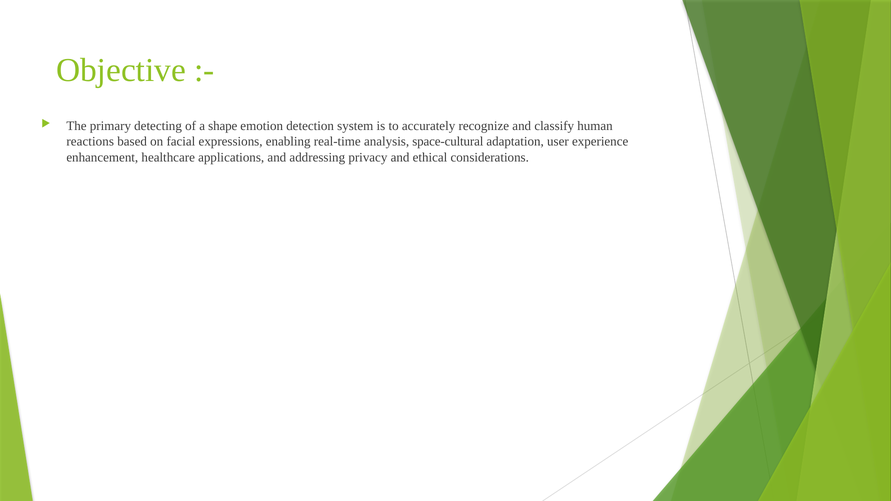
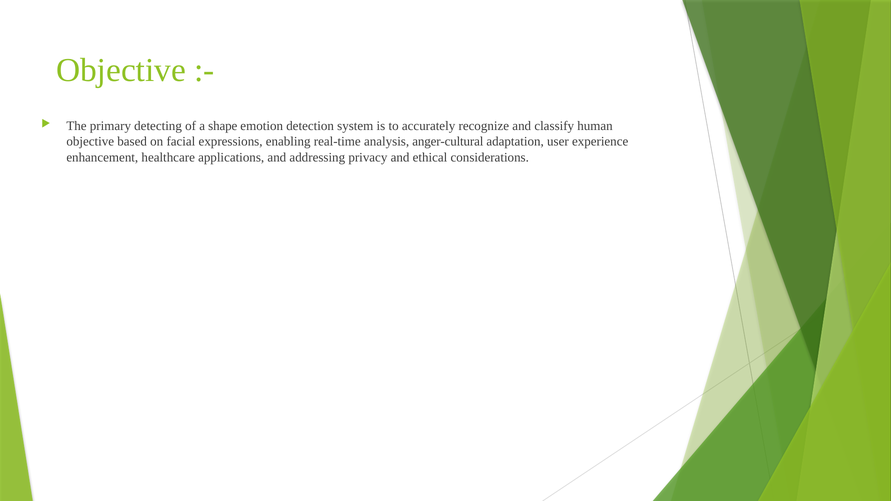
reactions: reactions -> objective (90, 142)
space-cultural: space-cultural -> anger-cultural (448, 142)
